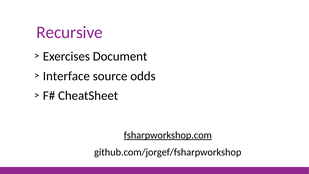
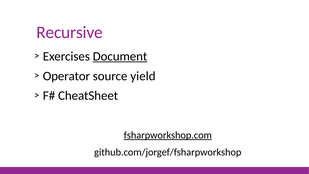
Document underline: none -> present (120, 56)
Interface: Interface -> Operator (66, 76)
odds: odds -> yield (143, 76)
